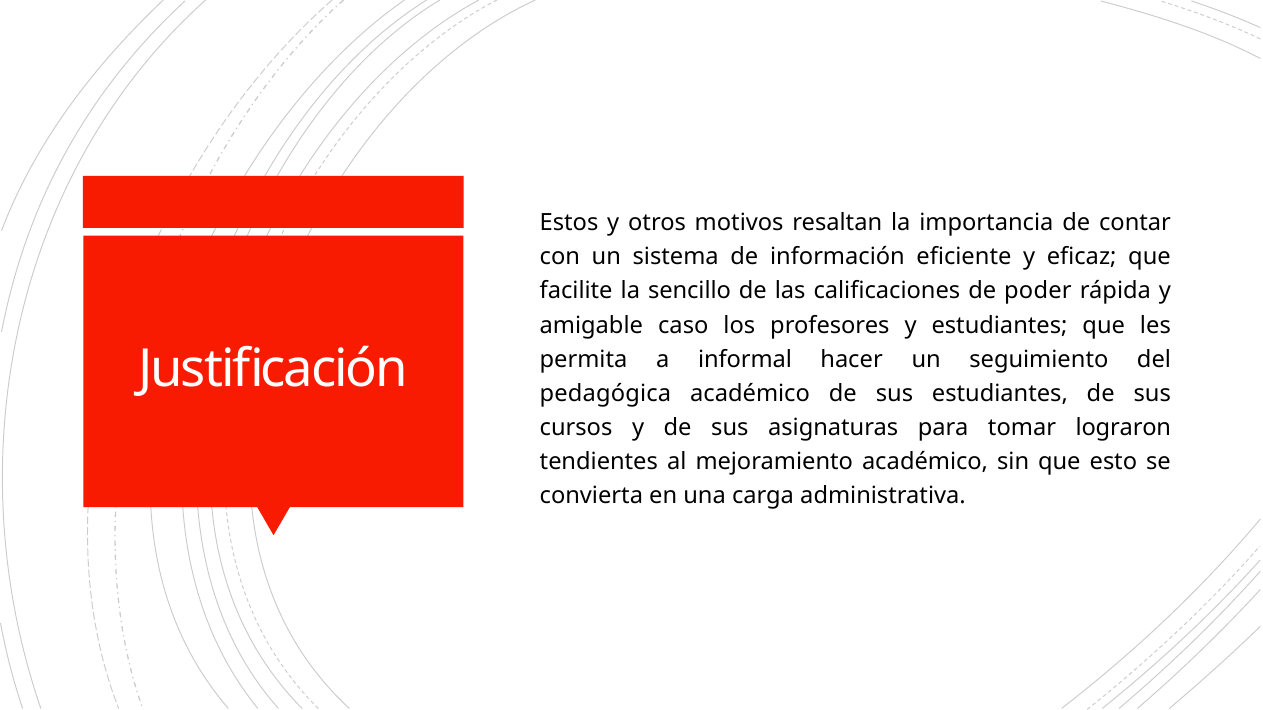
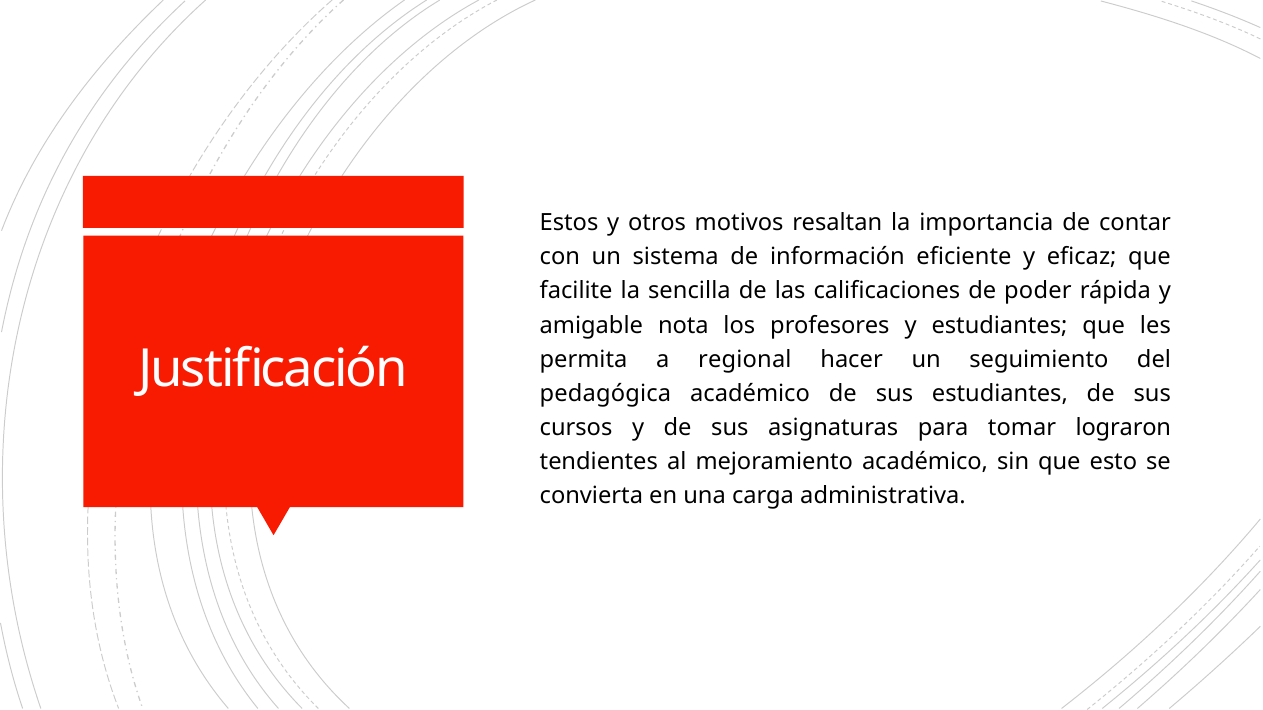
sencillo: sencillo -> sencilla (689, 291)
caso: caso -> nota (683, 325)
informal: informal -> regional (745, 360)
